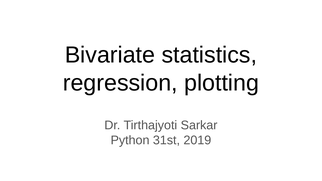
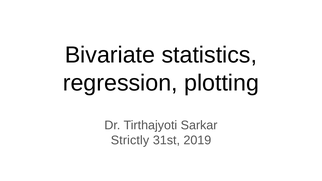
Python: Python -> Strictly (130, 140)
